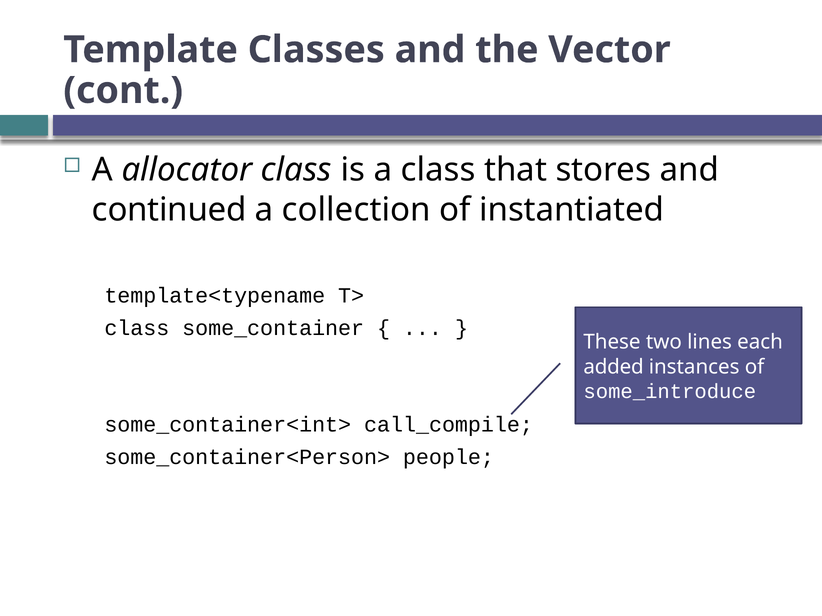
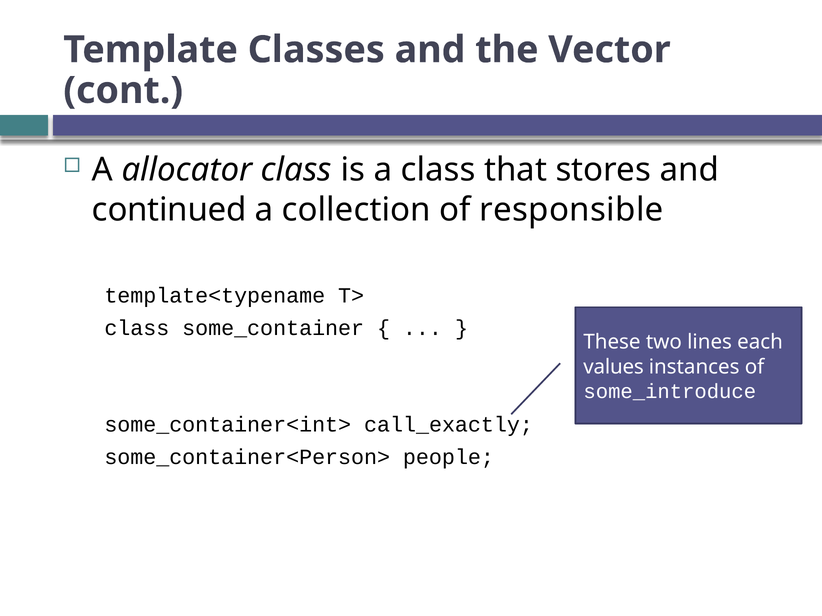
instantiated: instantiated -> responsible (571, 210)
added: added -> values (614, 367)
call_compile: call_compile -> call_exactly (449, 425)
